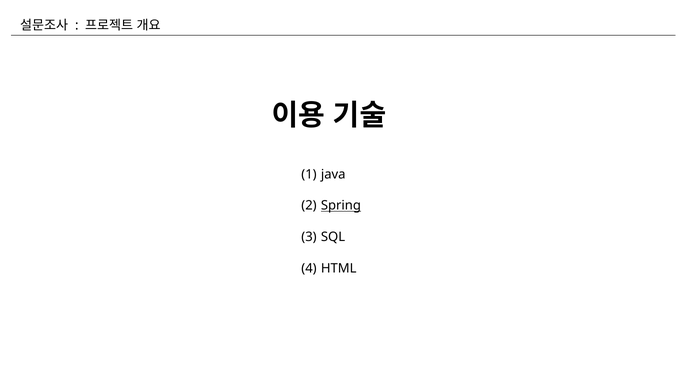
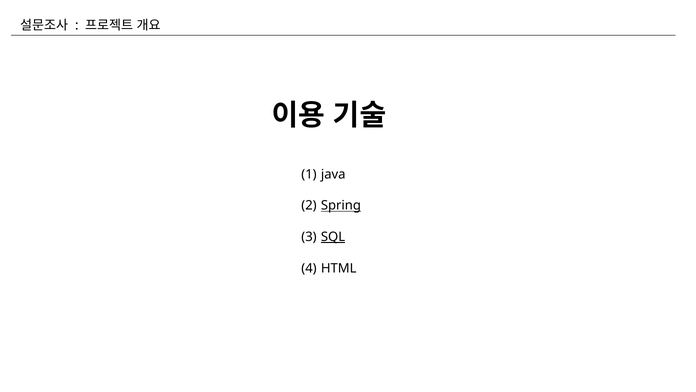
SQL underline: none -> present (333, 237)
